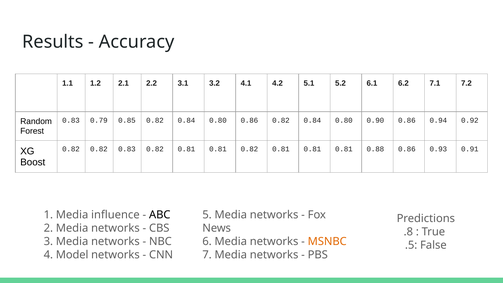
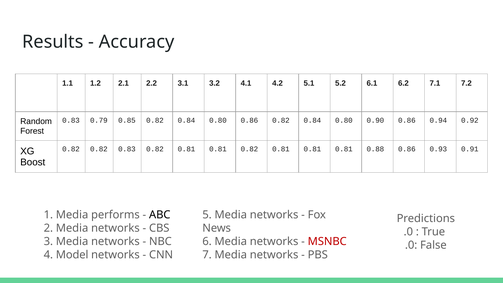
influence: influence -> performs (115, 215)
.8: .8 -> .0 (408, 232)
MSNBC colour: orange -> red (327, 241)
.5: .5 -> .0 (411, 245)
